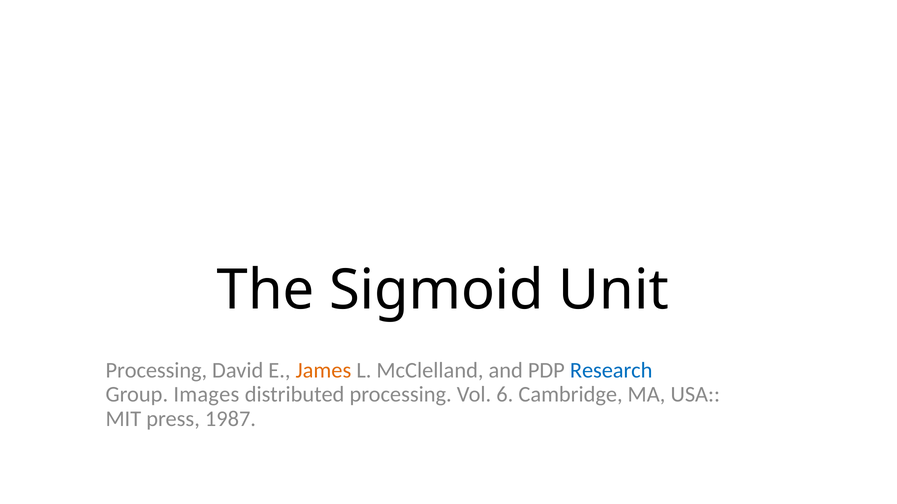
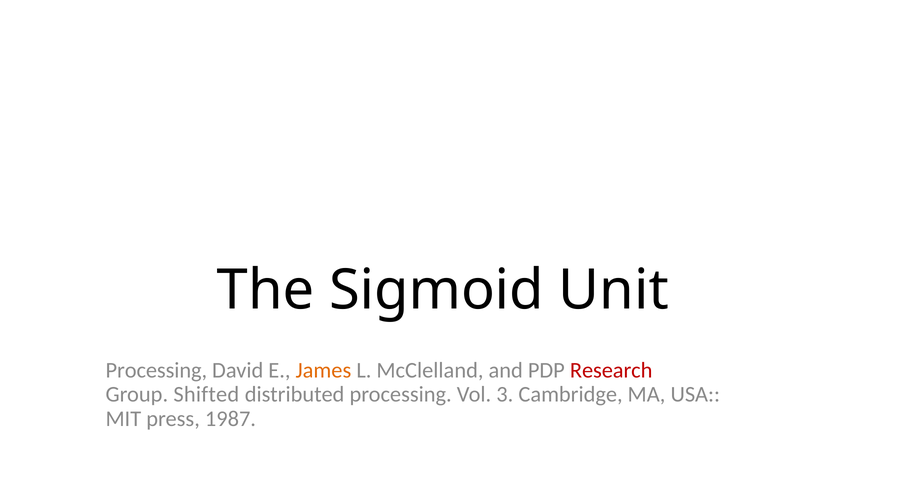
Research colour: blue -> red (611, 371)
Images: Images -> Shifted (206, 395)
6: 6 -> 3 (505, 395)
